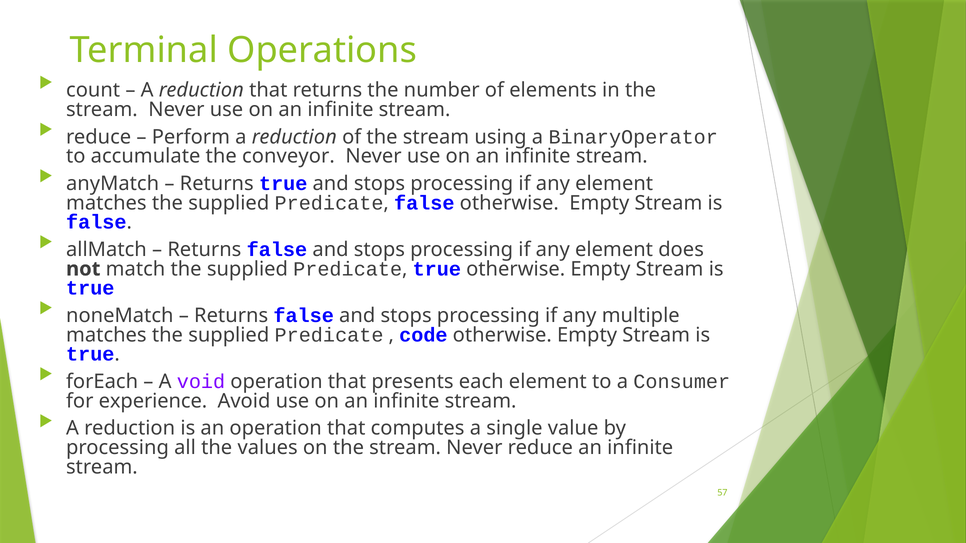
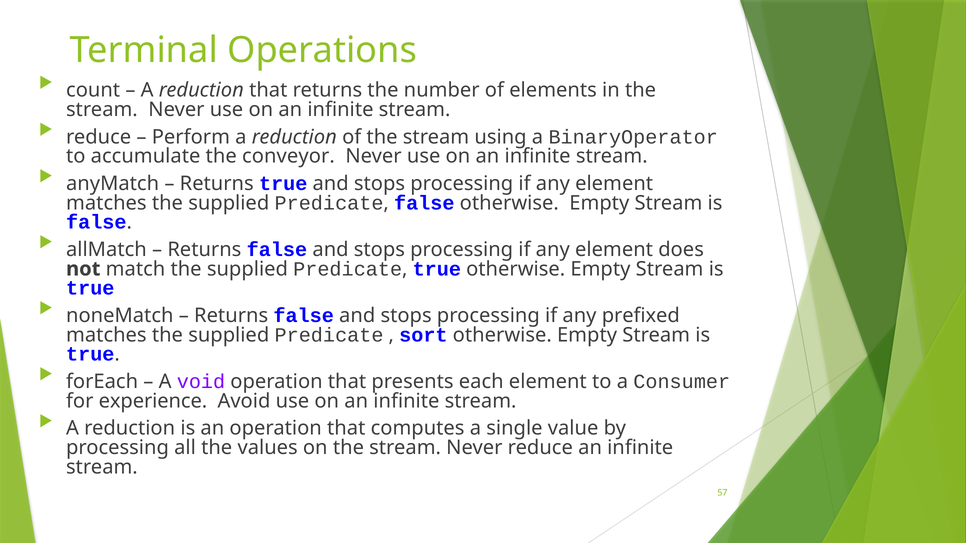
multiple: multiple -> prefixed (641, 316)
code: code -> sort (423, 335)
